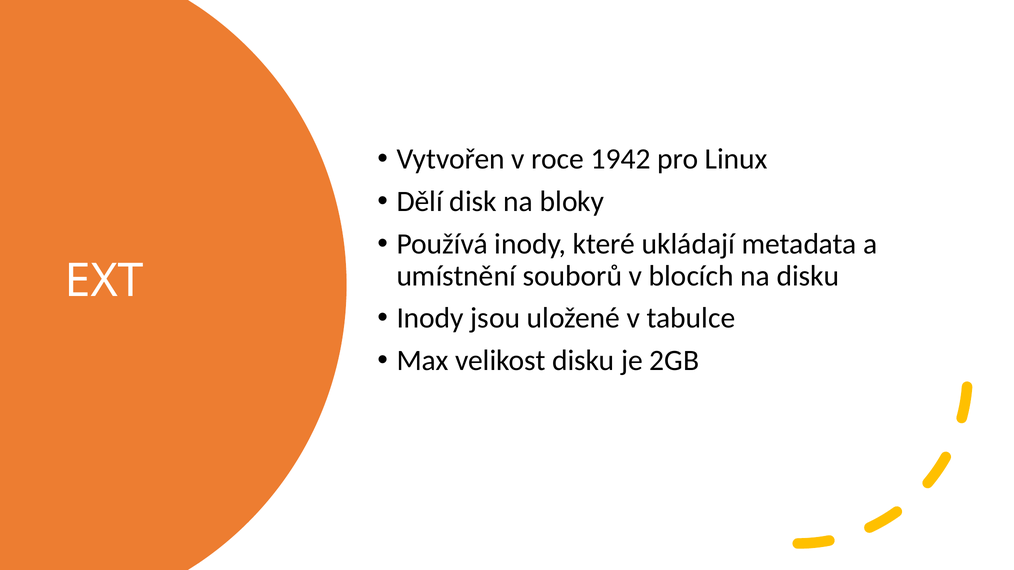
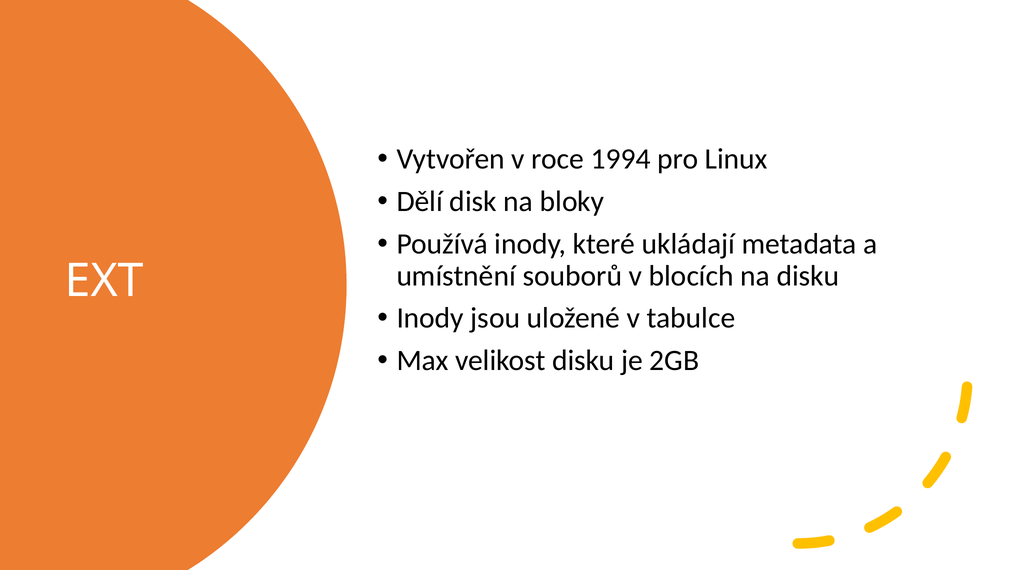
1942: 1942 -> 1994 (621, 159)
